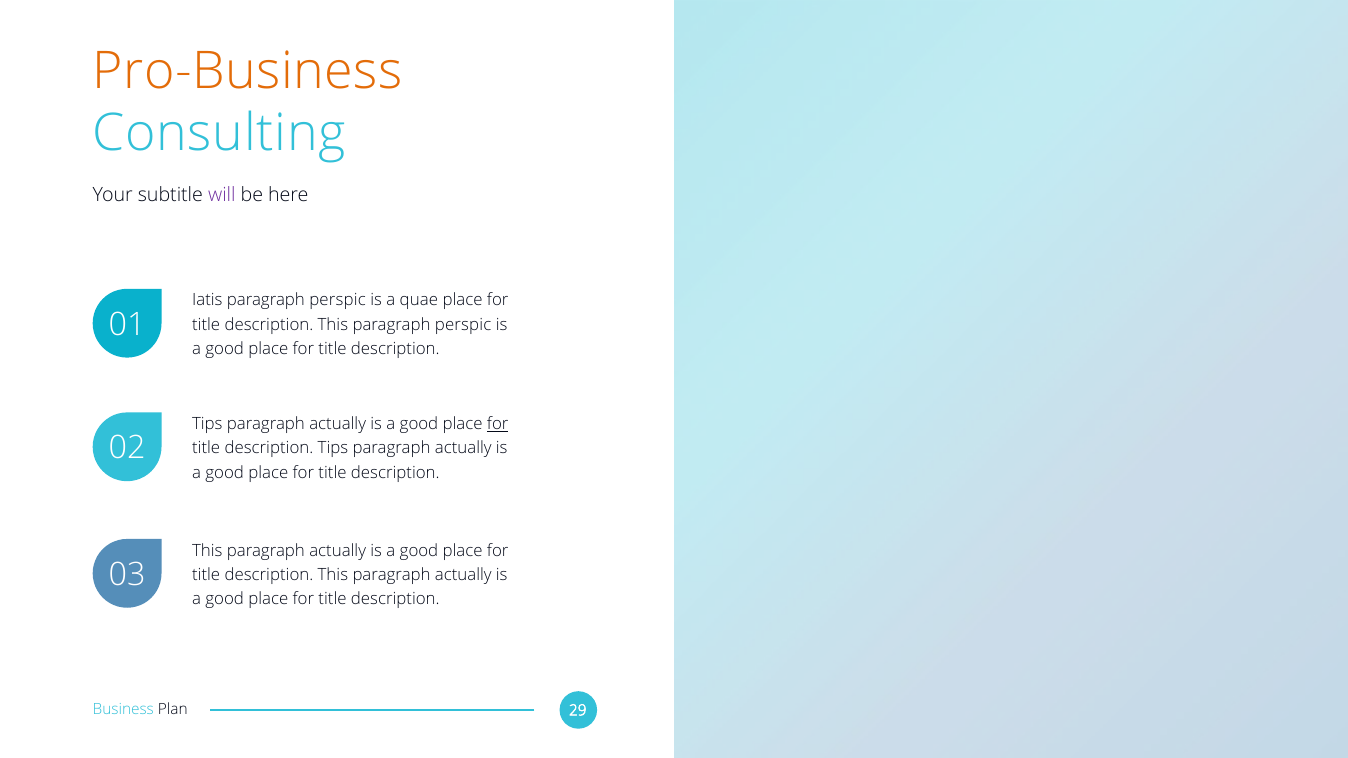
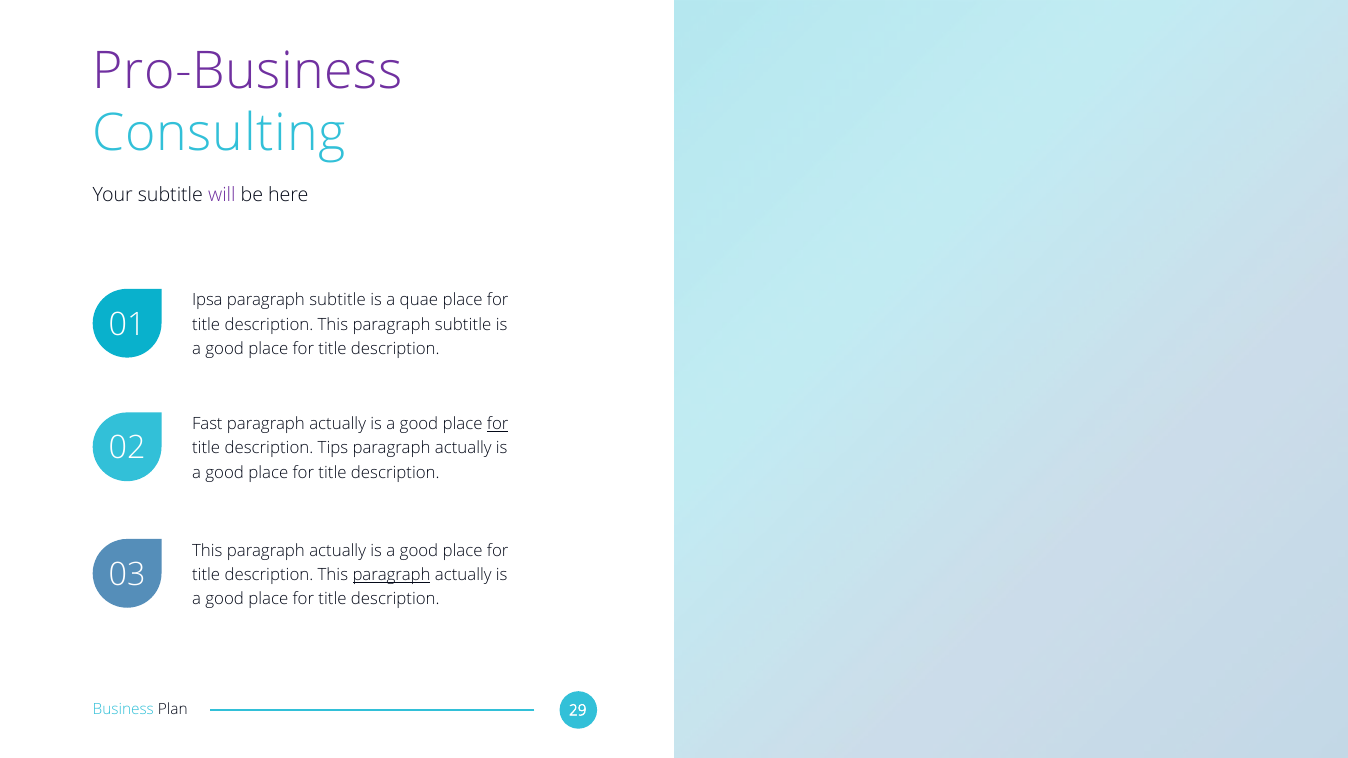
Pro-Business colour: orange -> purple (248, 72)
Iatis: Iatis -> Ipsa (207, 300)
perspic: perspic -> subtitle (338, 300)
This paragraph perspic: perspic -> subtitle (463, 325)
Tips: Tips -> Fast (207, 424)
paragraph underline: none -> present (392, 575)
